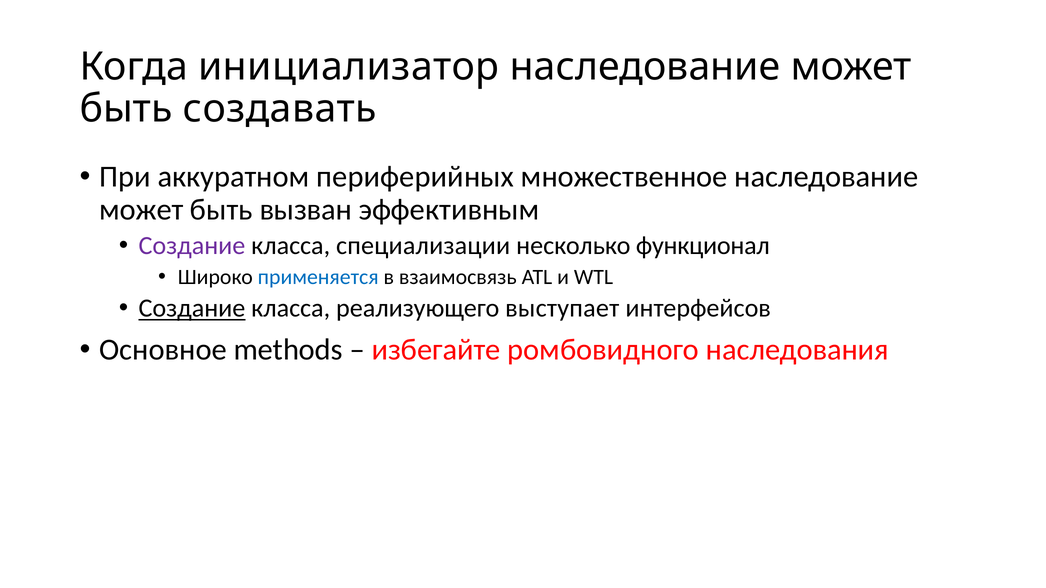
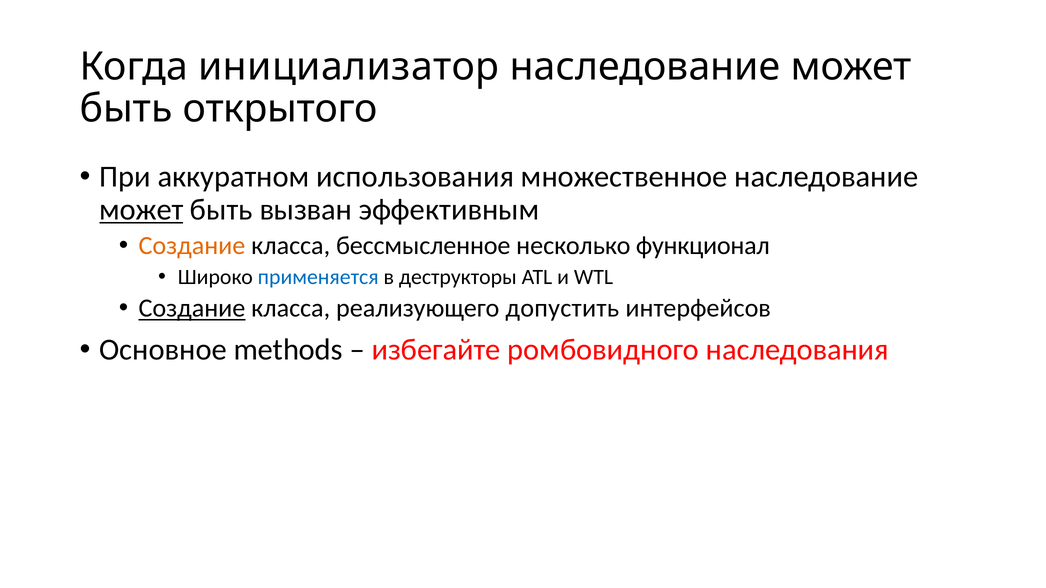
создавать: создавать -> открытого (280, 109)
периферийных: периферийных -> использования (415, 177)
может underline: none -> present (141, 210)
Создание colour: purple -> orange (192, 246)
специализации: специализации -> бессмысленное (423, 246)
взаимосвязь: взаимосвязь -> деструкторы (458, 277)
выступает: выступает -> допустить (562, 308)
